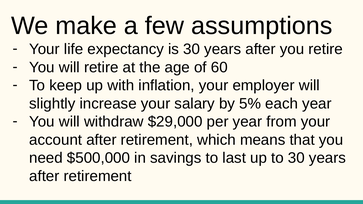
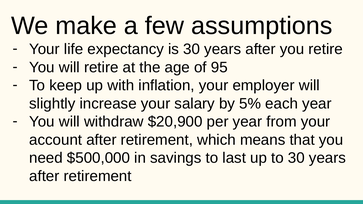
60: 60 -> 95 (219, 67)
$29,000: $29,000 -> $20,900 (175, 122)
